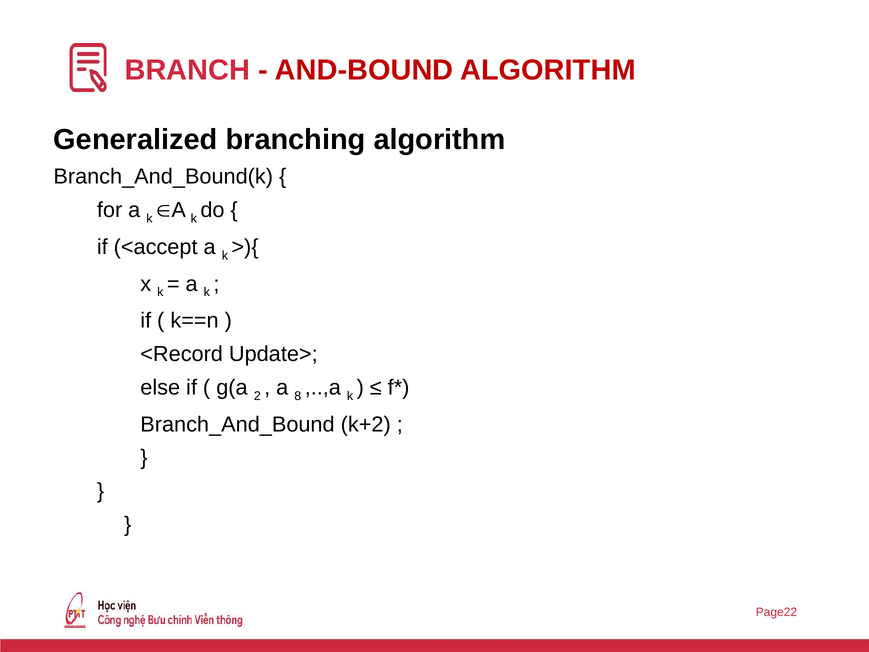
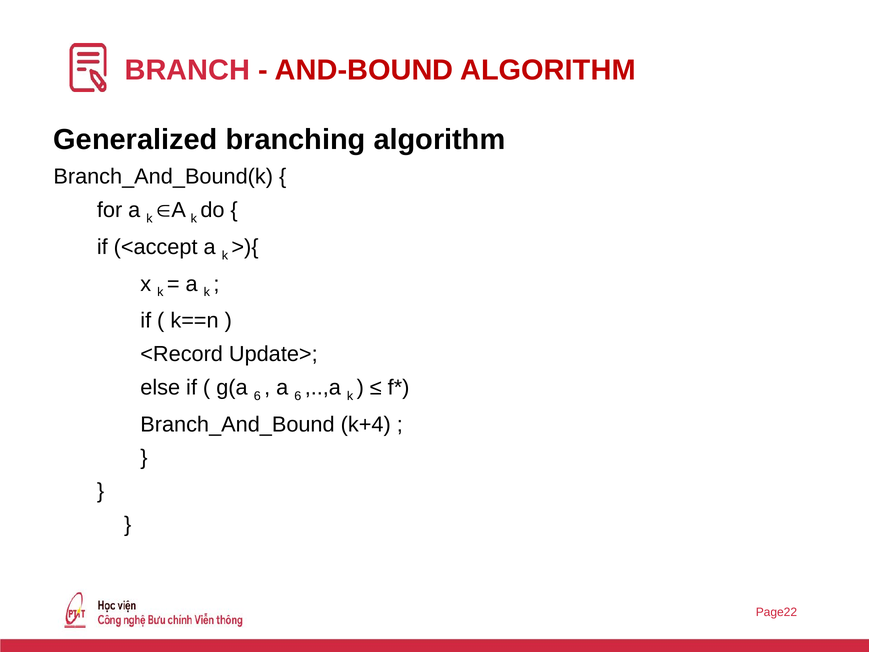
g(a 2: 2 -> 6 (257, 396)
a 8: 8 -> 6 (298, 396)
k+2: k+2 -> k+4 (366, 424)
